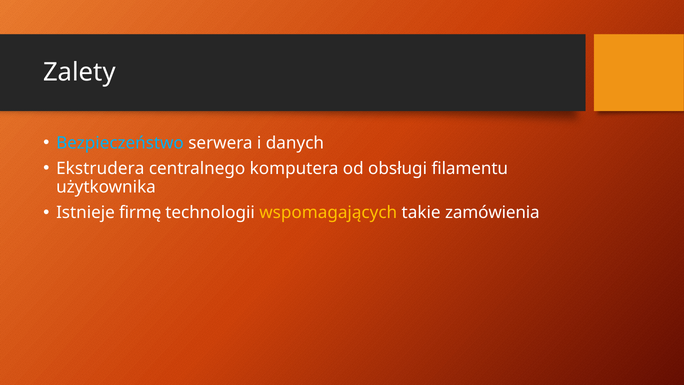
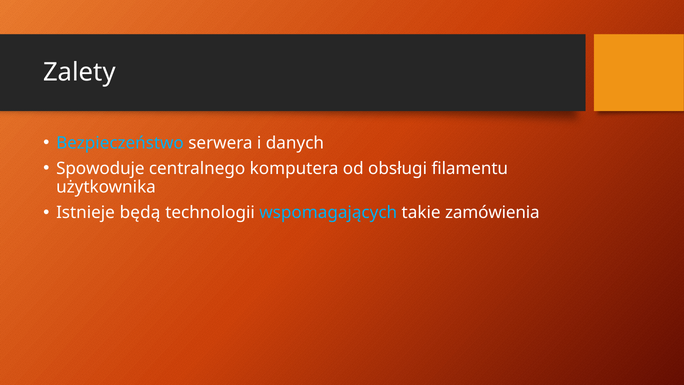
Ekstrudera: Ekstrudera -> Spowoduje (100, 168)
firmę: firmę -> będą (140, 212)
wspomagających colour: yellow -> light blue (328, 212)
